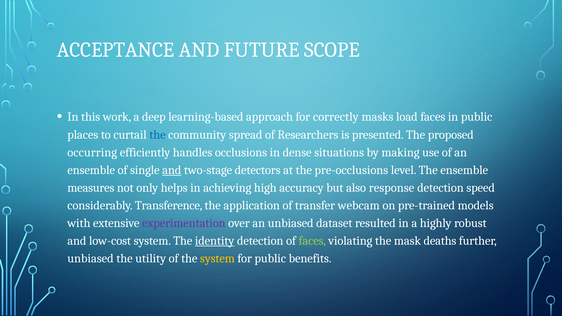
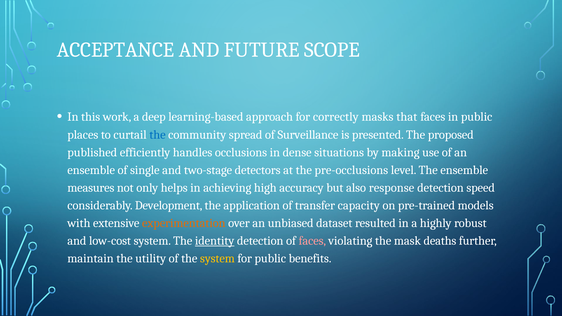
load: load -> that (407, 117)
Researchers: Researchers -> Surveillance (308, 135)
occurring: occurring -> published (92, 152)
and underline: present -> none (172, 170)
Transference: Transference -> Development (169, 205)
webcam: webcam -> capacity (359, 205)
experimentation colour: purple -> orange (184, 223)
faces colour: light green -> pink (312, 241)
unbiased: unbiased -> maintain (91, 258)
